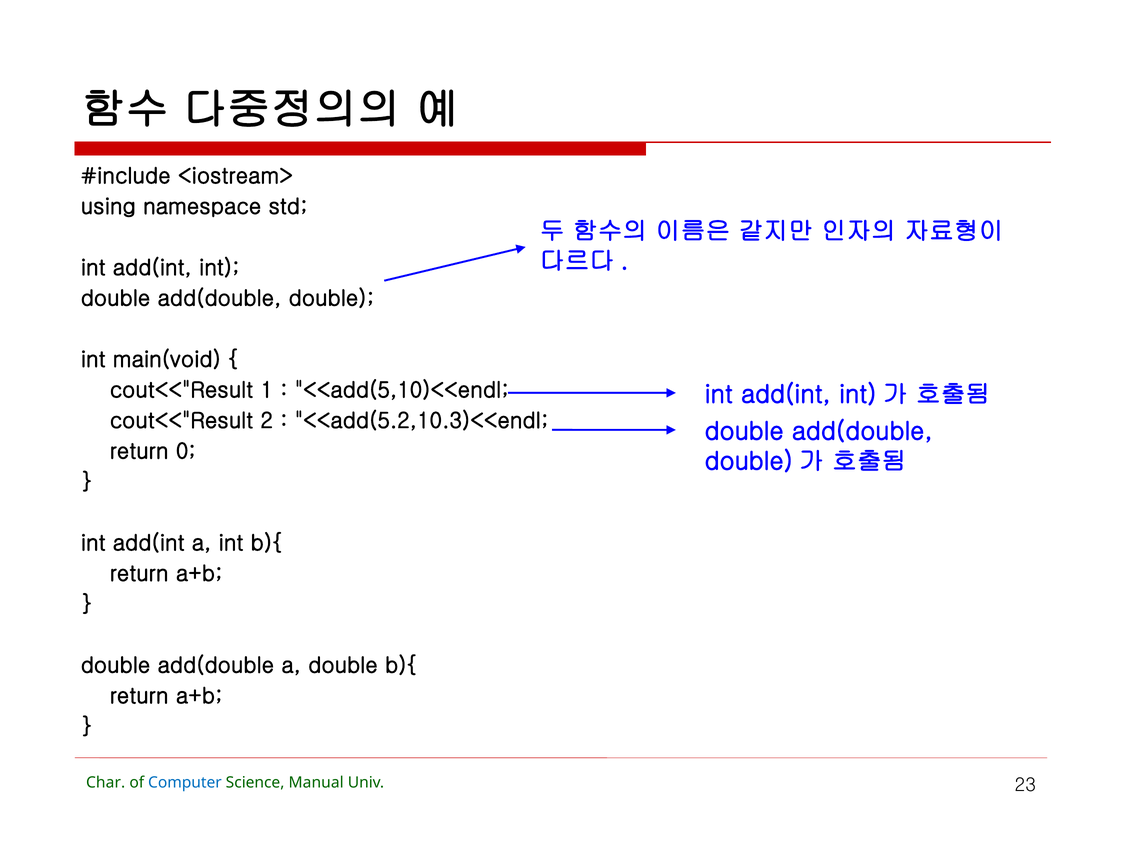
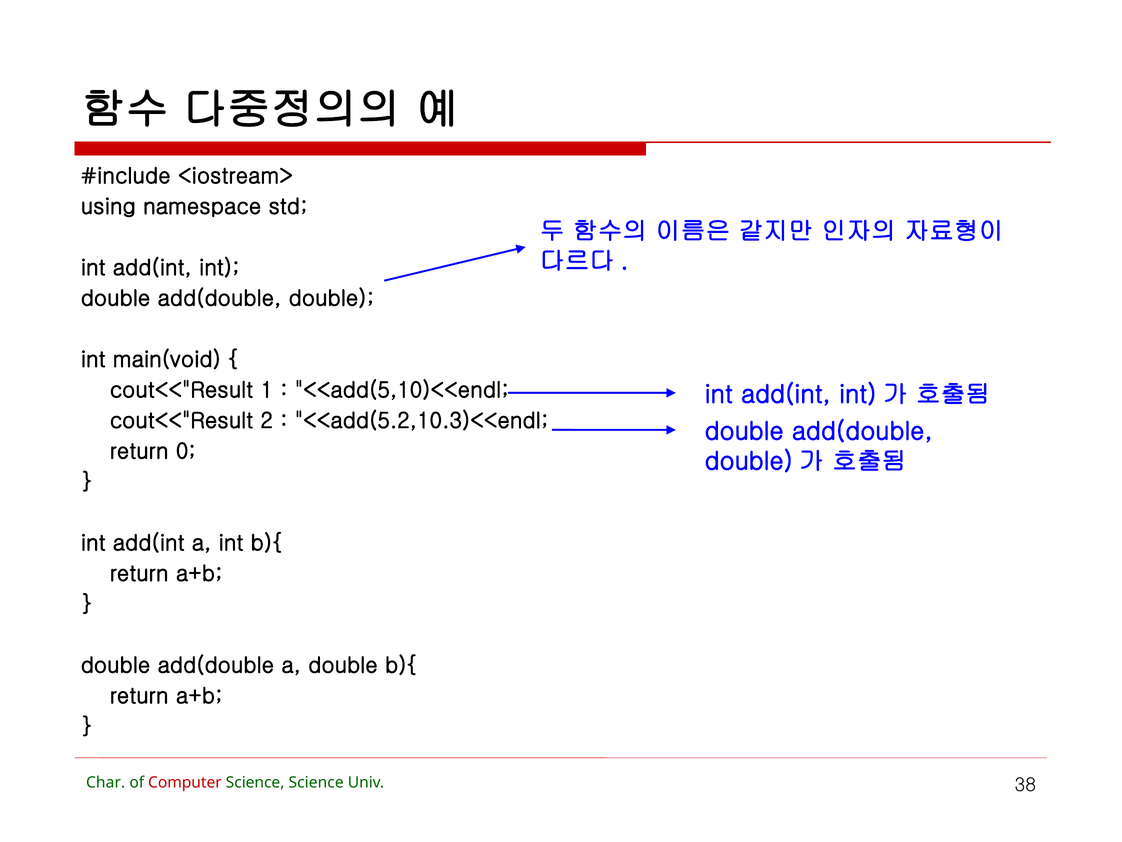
Computer colour: blue -> red (185, 782)
Science Manual: Manual -> Science (316, 782)
23: 23 -> 38 (1025, 784)
